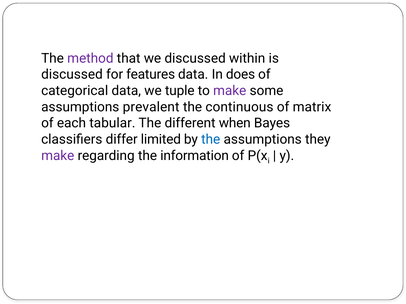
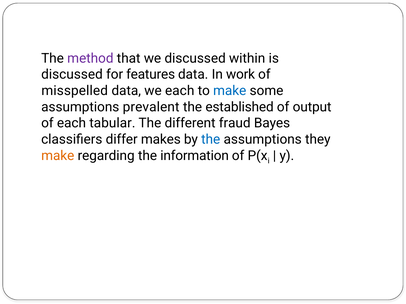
does: does -> work (241, 75)
categorical: categorical -> misspelled (75, 91)
we tuple: tuple -> each (180, 91)
make colour: purple -> blue (230, 91)
continuous: continuous -> established (240, 107)
matrix: matrix -> output (312, 107)
when: when -> fraud (235, 123)
limited: limited -> makes (161, 140)
make colour: purple -> orange (58, 156)
